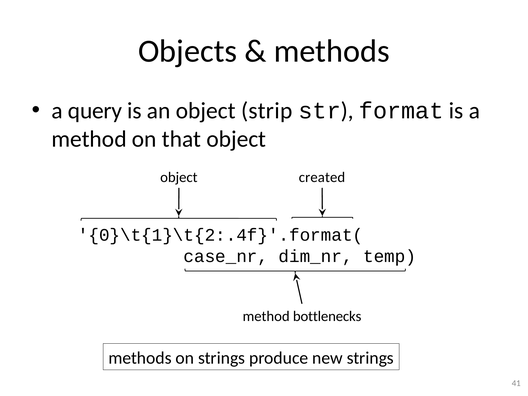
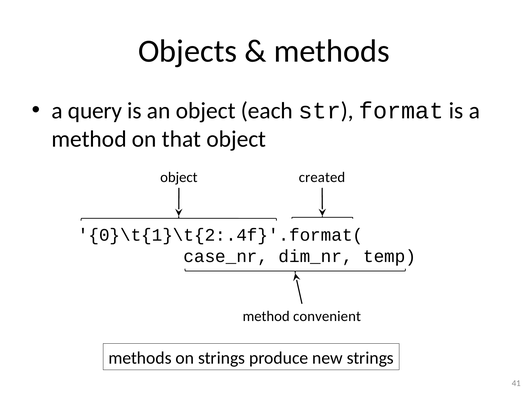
strip: strip -> each (267, 111)
bottlenecks: bottlenecks -> convenient (327, 316)
